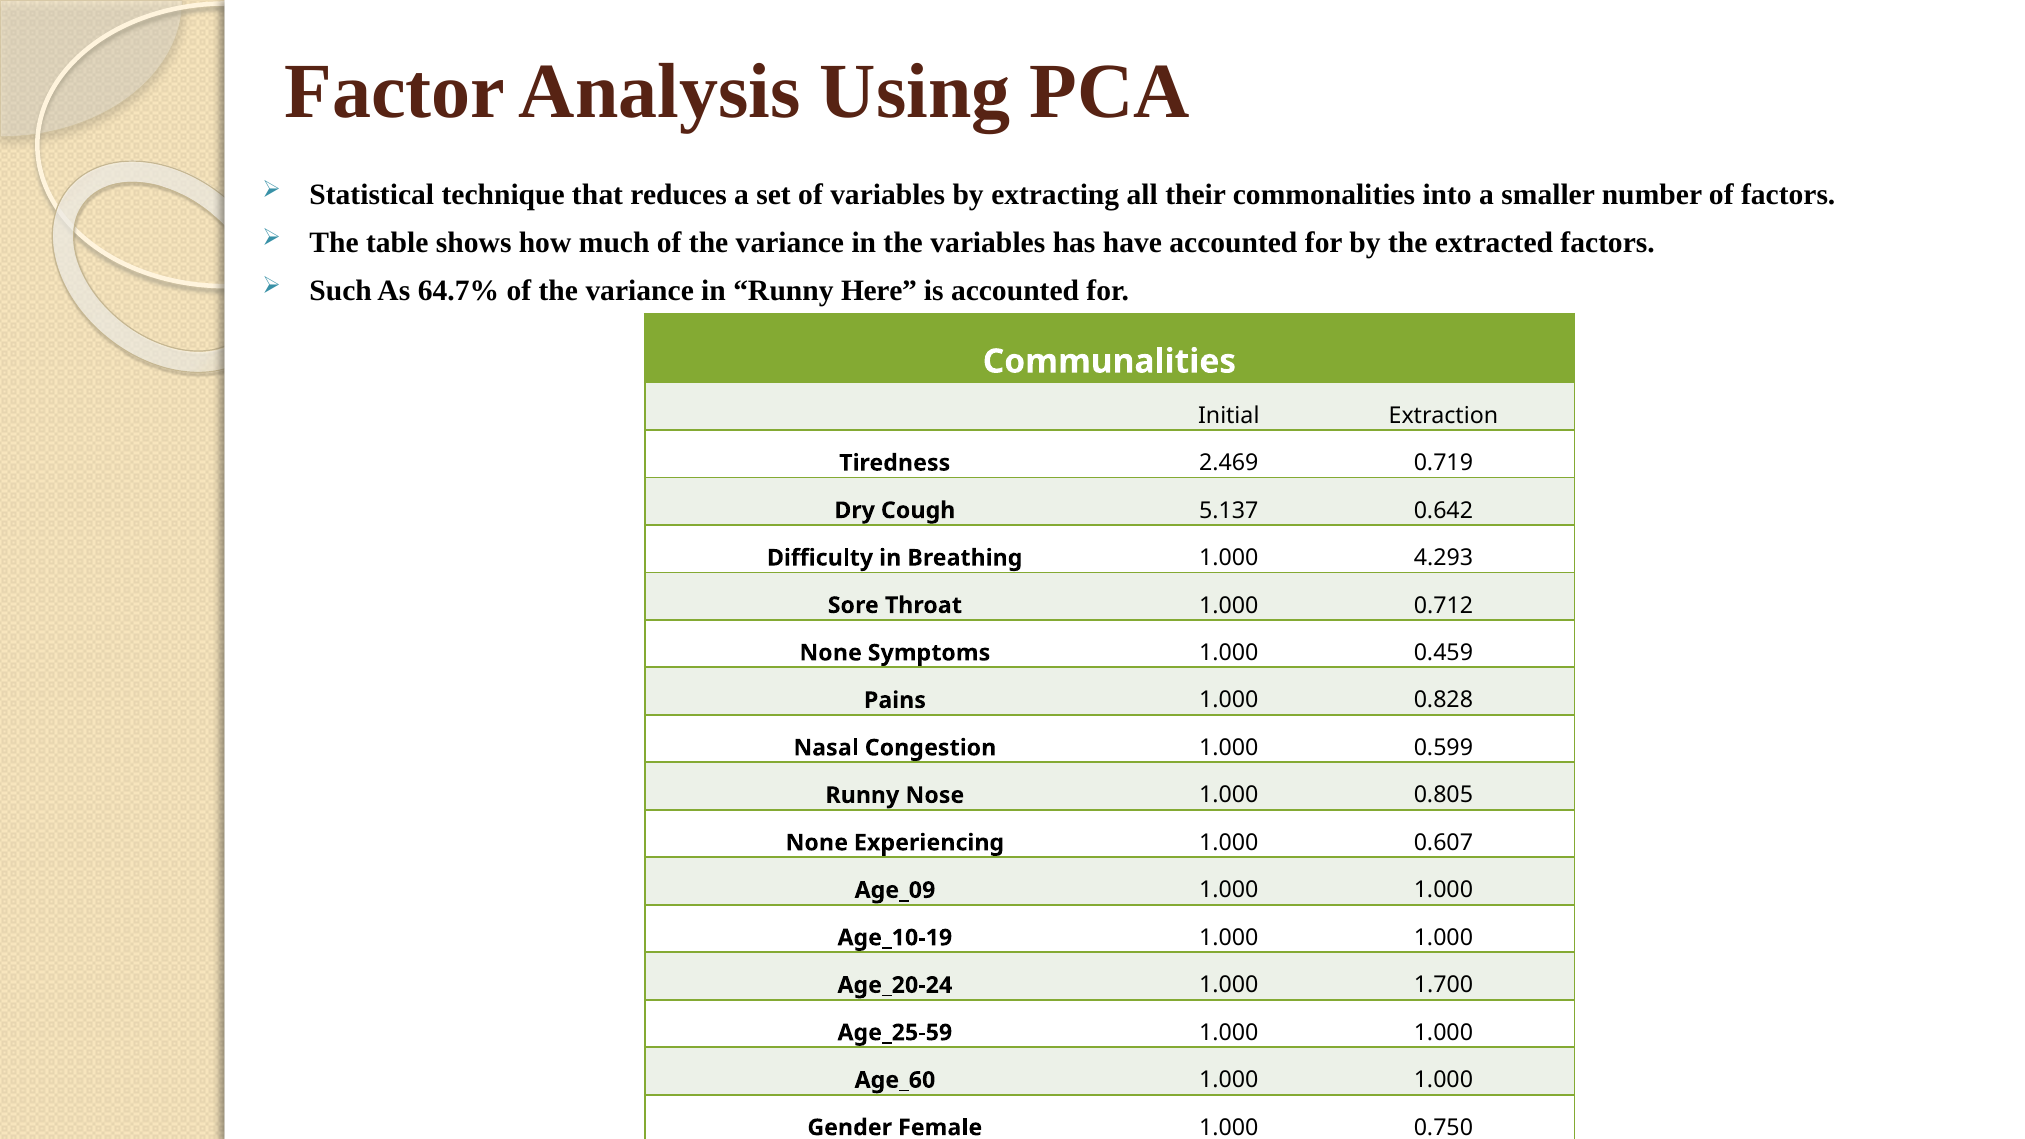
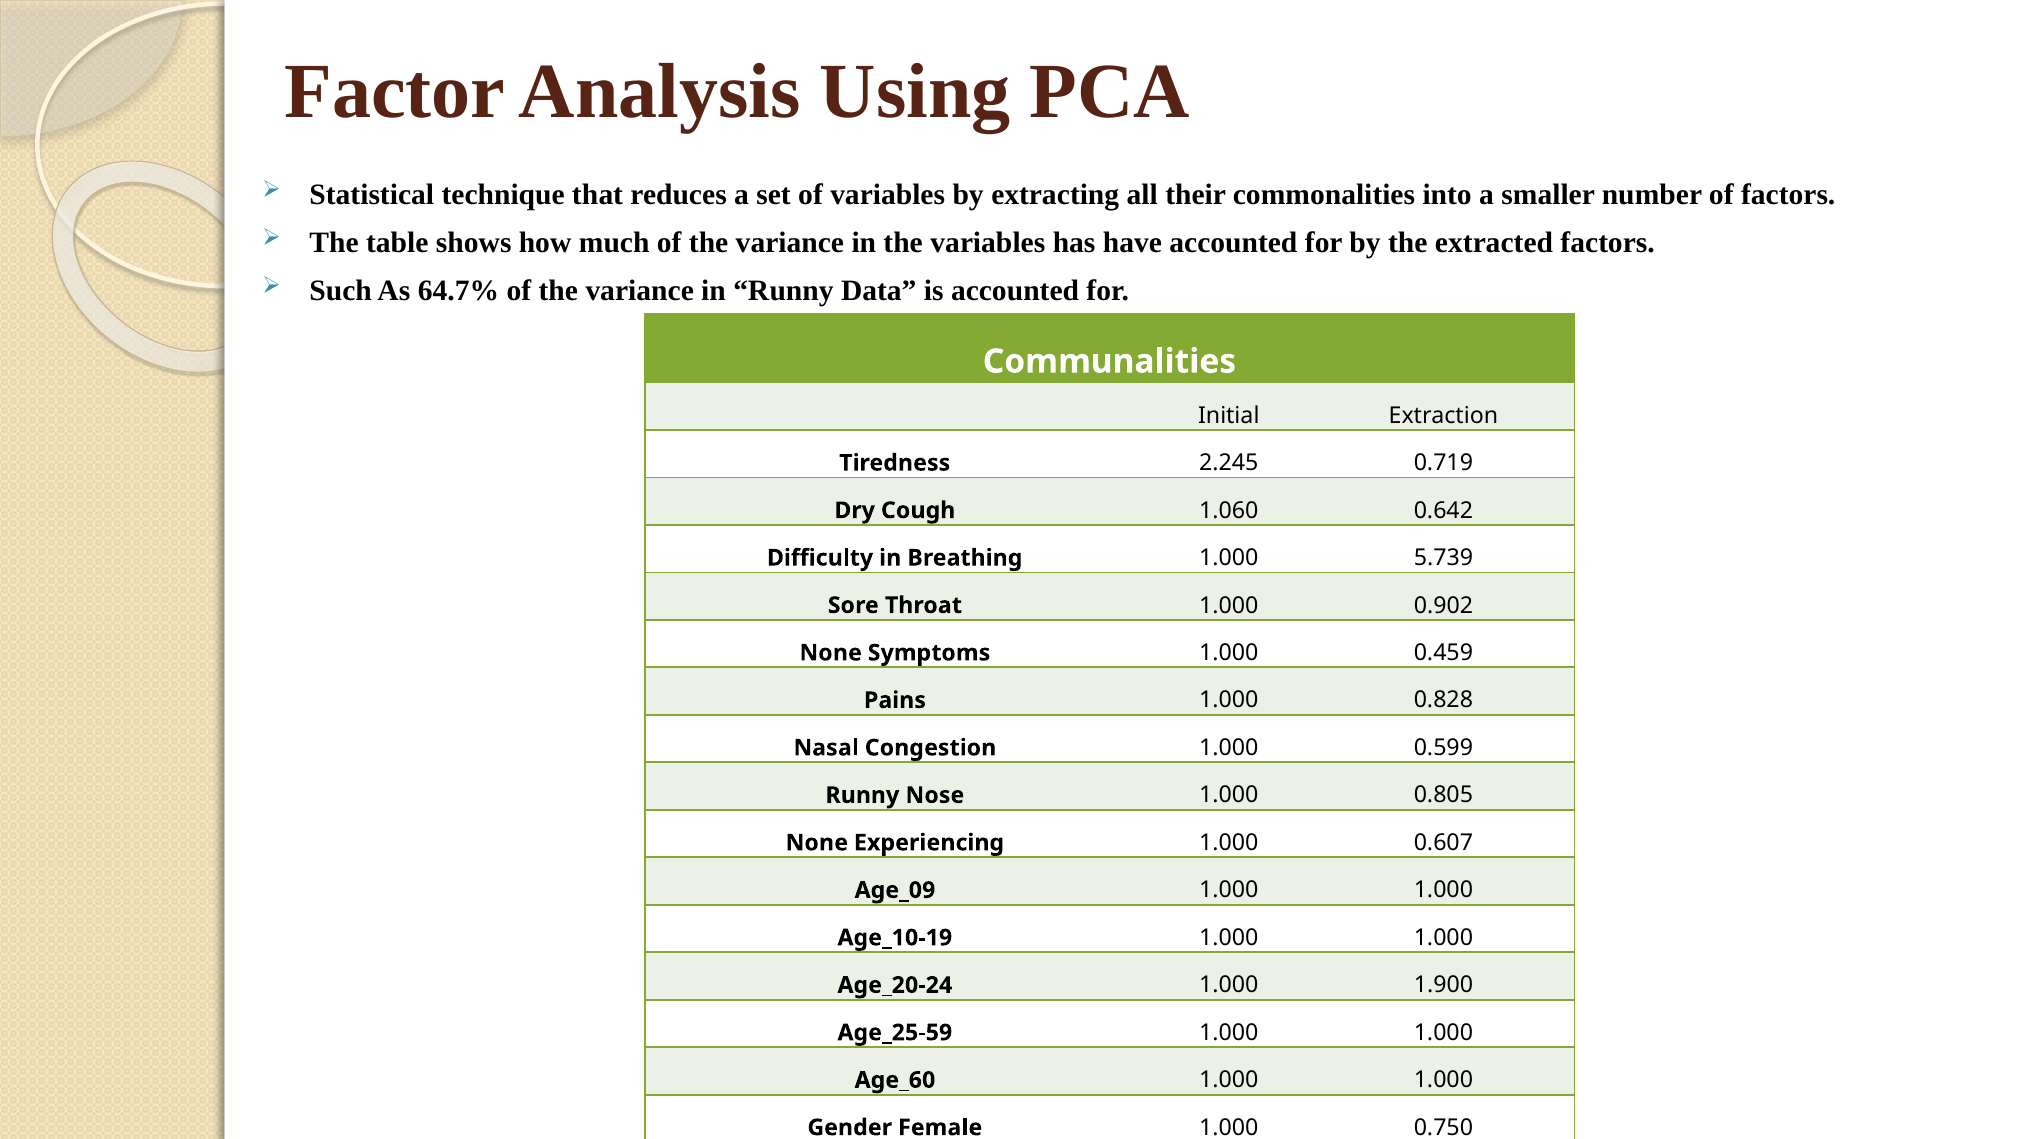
Here: Here -> Data (879, 291)
2.469: 2.469 -> 2.245 (1229, 463)
5.137: 5.137 -> 1.060 (1229, 510)
4.293: 4.293 -> 5.739 (1443, 558)
0.712: 0.712 -> 0.902 (1443, 605)
1.700: 1.700 -> 1.900 (1443, 985)
